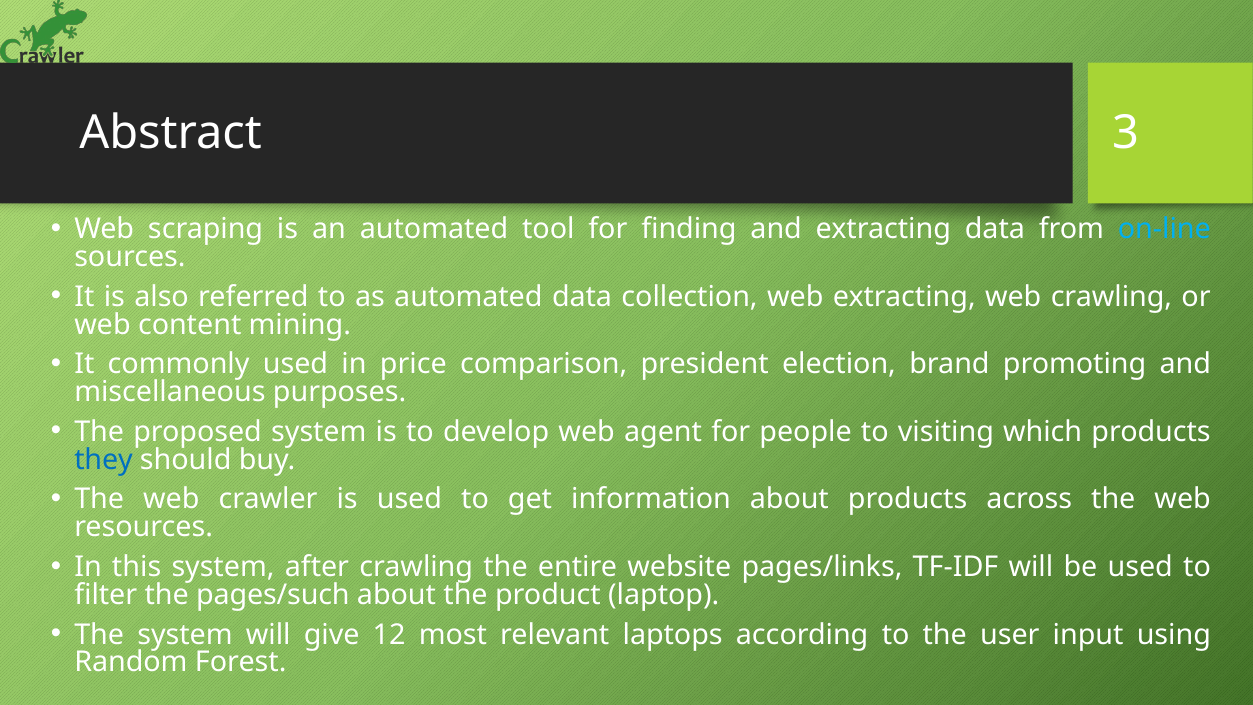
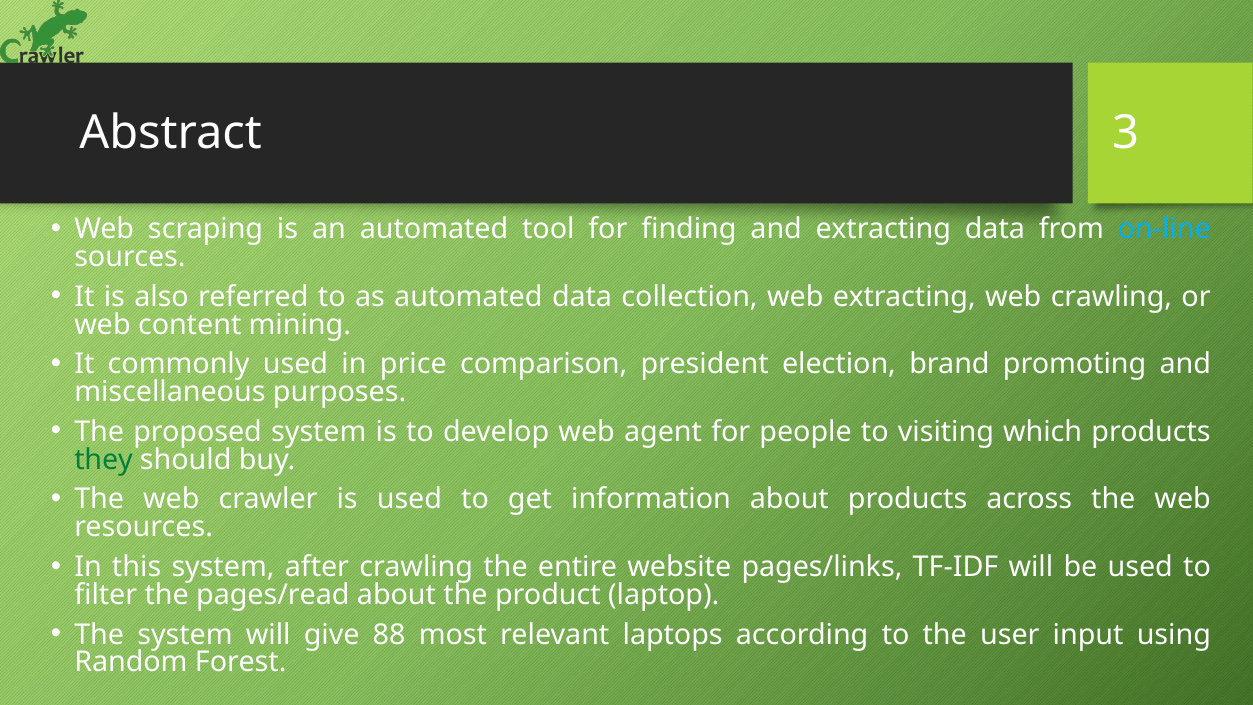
they colour: blue -> green (104, 460)
pages/such: pages/such -> pages/read (273, 595)
12: 12 -> 88 (389, 634)
